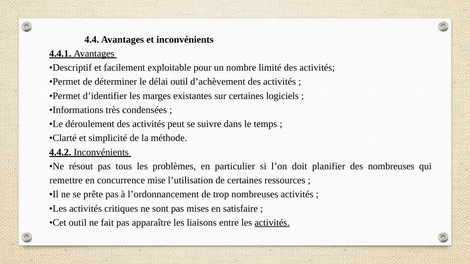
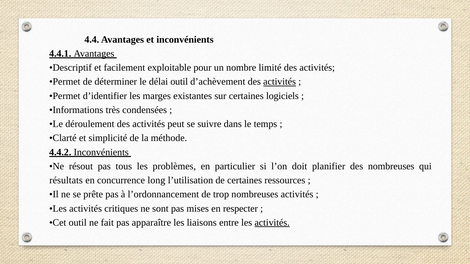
activités underline: none -> present (280, 82)
remettre: remettre -> résultats (66, 181)
mise: mise -> long (156, 181)
satisfaire: satisfaire -> respecter (240, 209)
